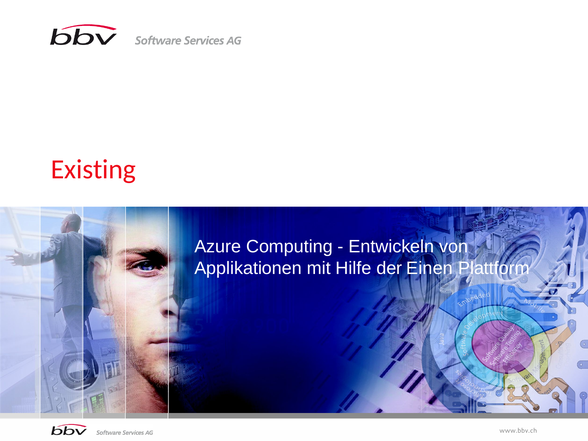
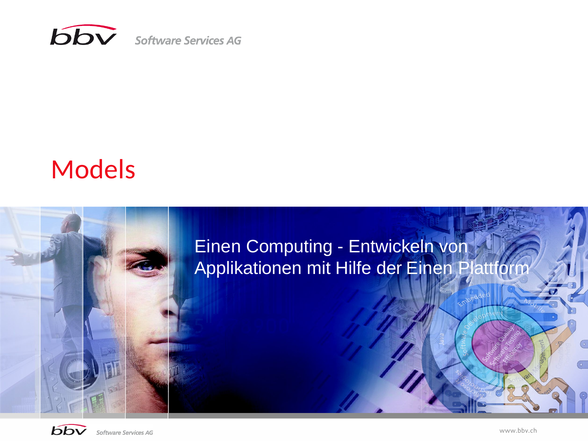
Existing: Existing -> Models (93, 169)
Azure: Azure -> Einen (218, 247)
